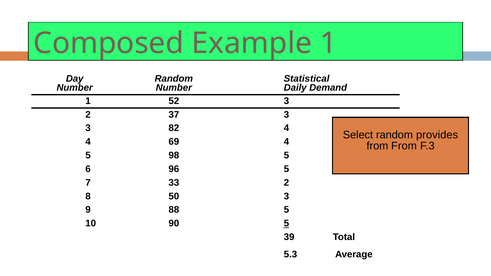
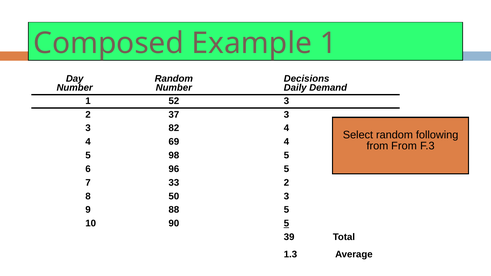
Statistical: Statistical -> Decisions (307, 79)
provides: provides -> following (437, 135)
5.3: 5.3 -> 1.3 (290, 255)
